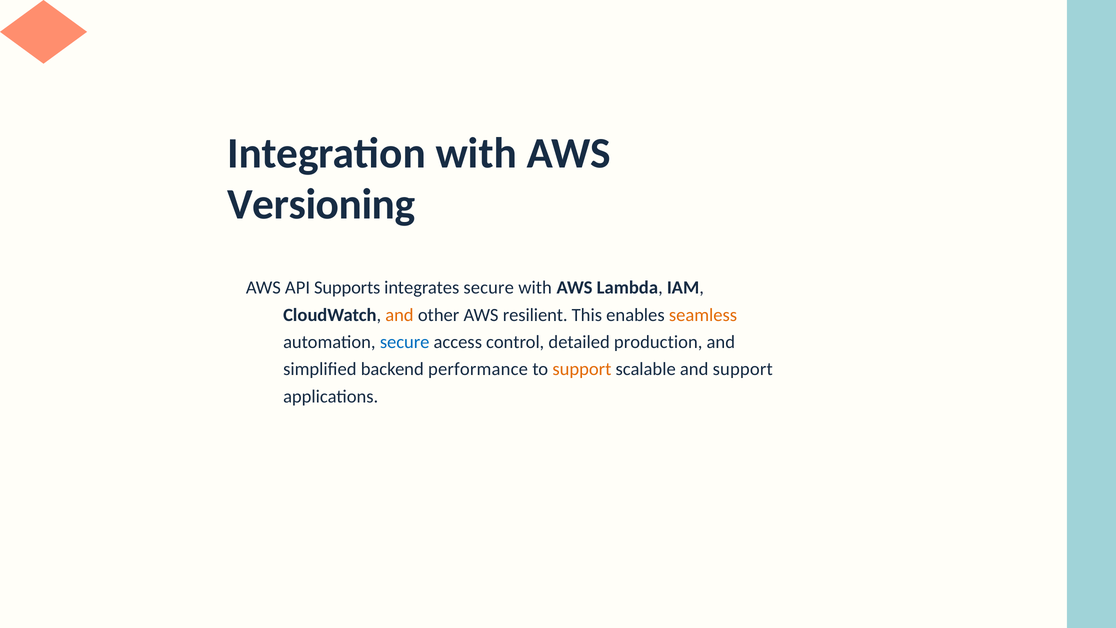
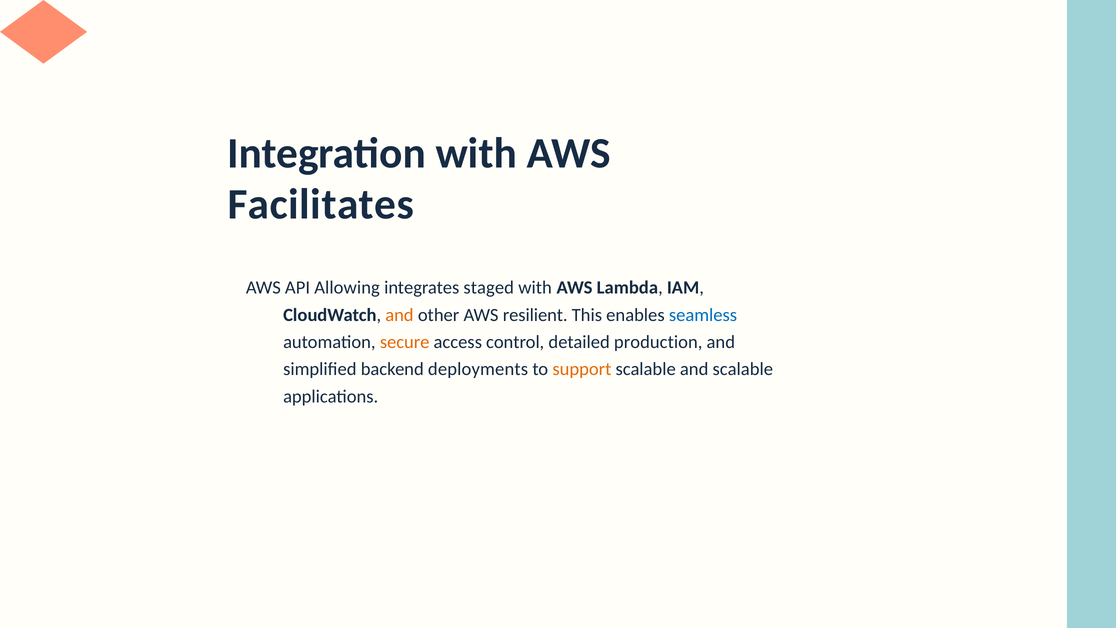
Versioning: Versioning -> Facilitates (321, 204)
Supports: Supports -> Allowing (347, 288)
integrates secure: secure -> staged (489, 288)
seamless colour: orange -> blue (703, 315)
secure colour: blue -> orange (405, 342)
performance: performance -> deployments (478, 369)
and support: support -> scalable (743, 369)
